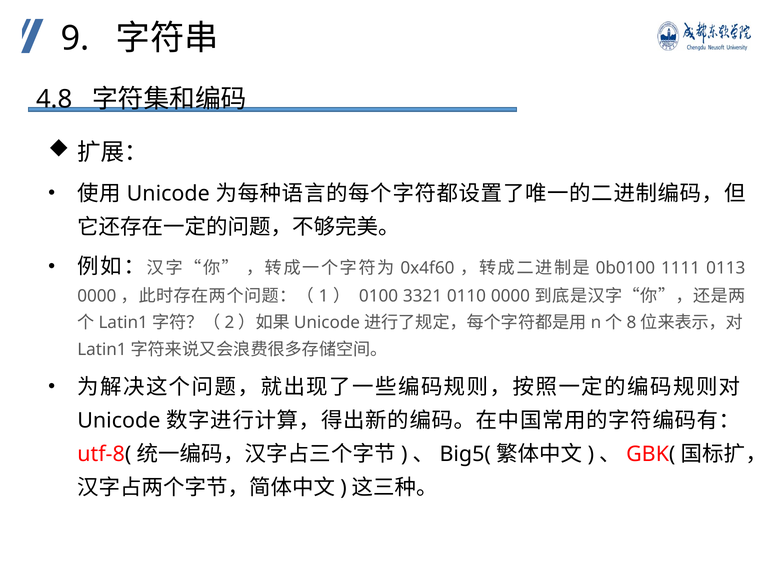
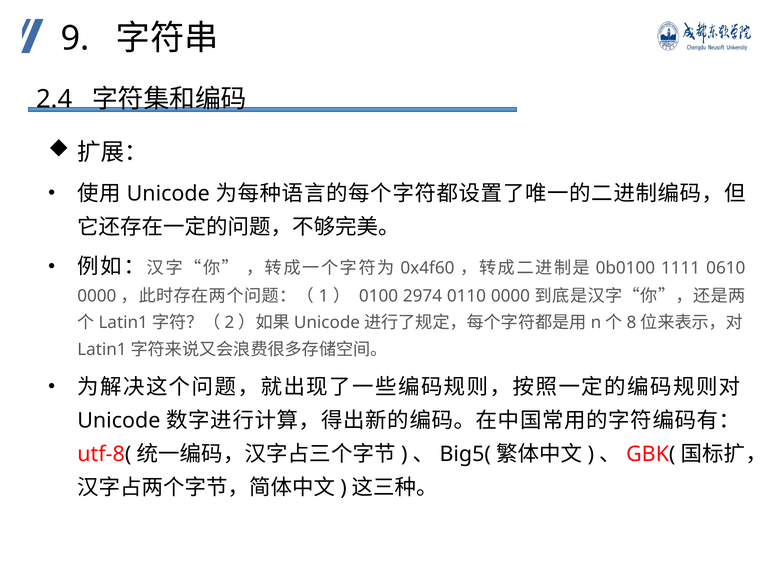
4.8: 4.8 -> 2.4 (54, 99)
0113: 0113 -> 0610 (726, 268)
3321: 3321 -> 2974 (422, 296)
